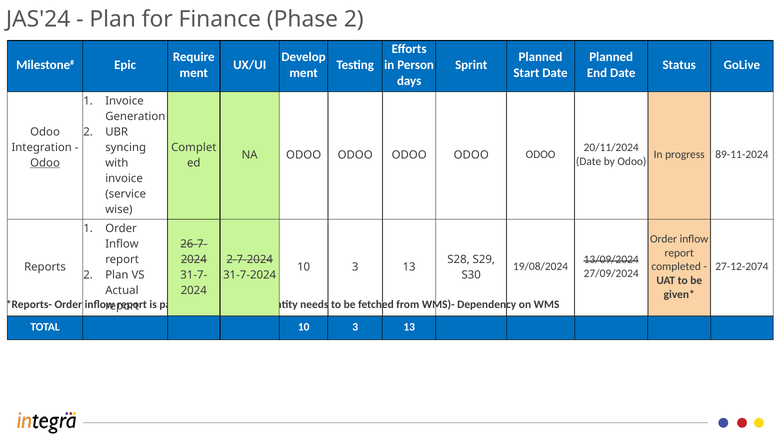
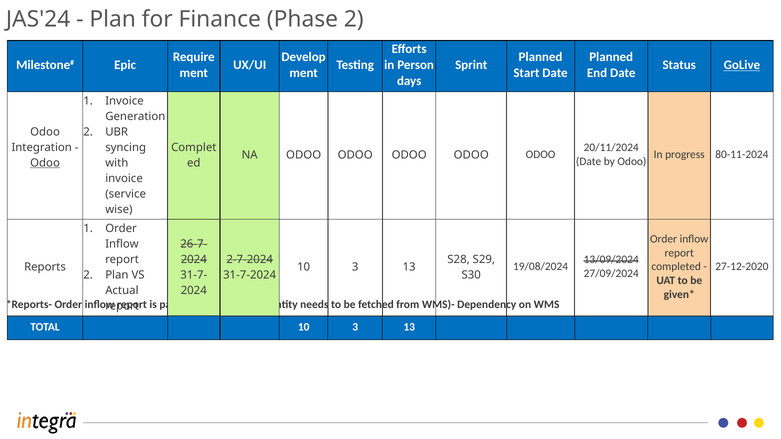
GoLive underline: none -> present (742, 65)
89-11-2024: 89-11-2024 -> 80-11-2024 (742, 155)
27-12-2074: 27-12-2074 -> 27-12-2020 (742, 267)
